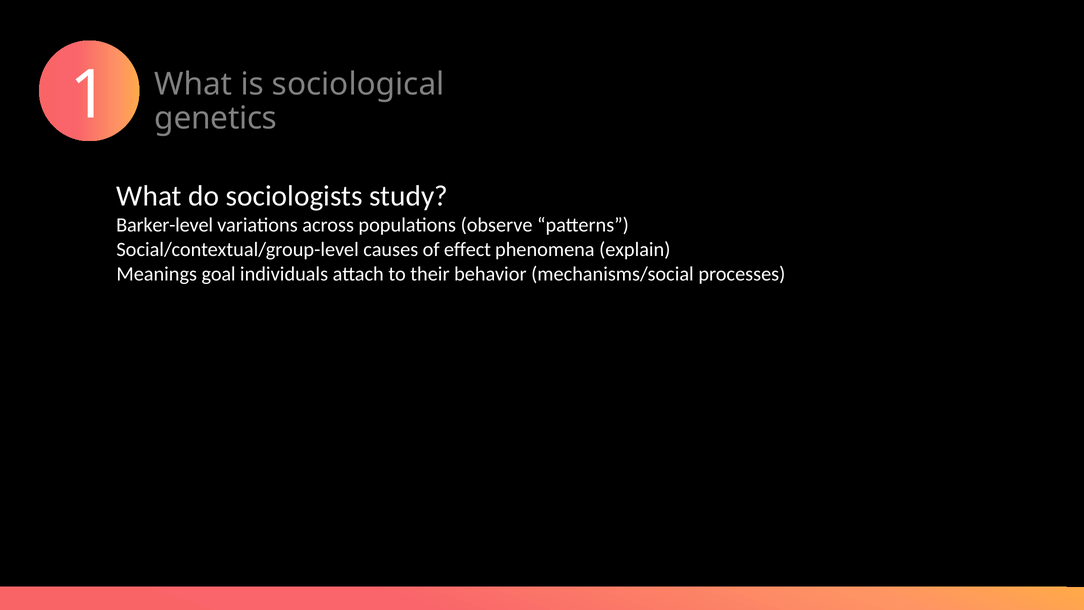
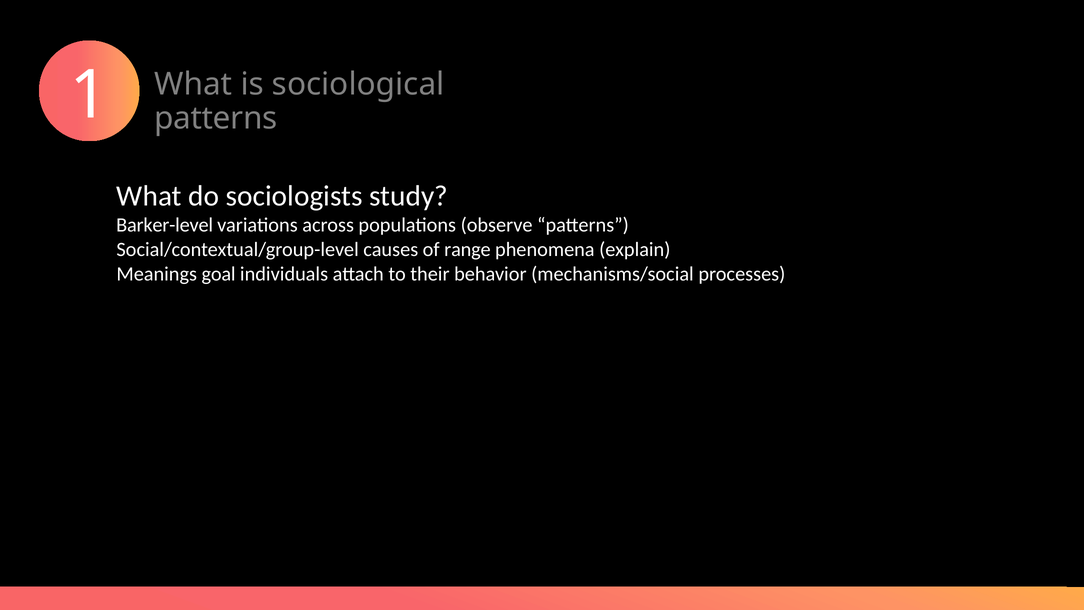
genetics: genetics -> patterns (216, 118)
effect: effect -> range (467, 249)
